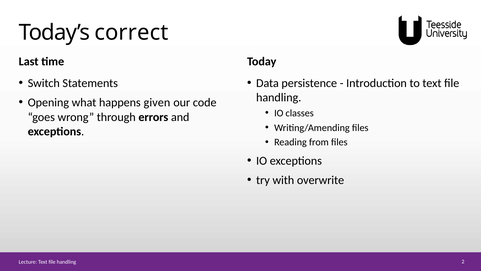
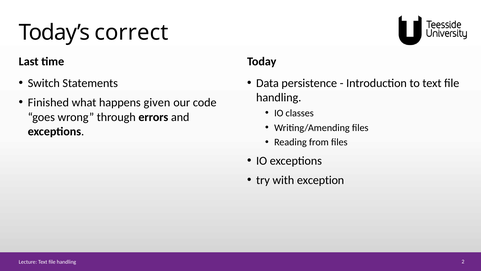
Opening: Opening -> Finished (48, 102)
overwrite: overwrite -> exception (321, 180)
